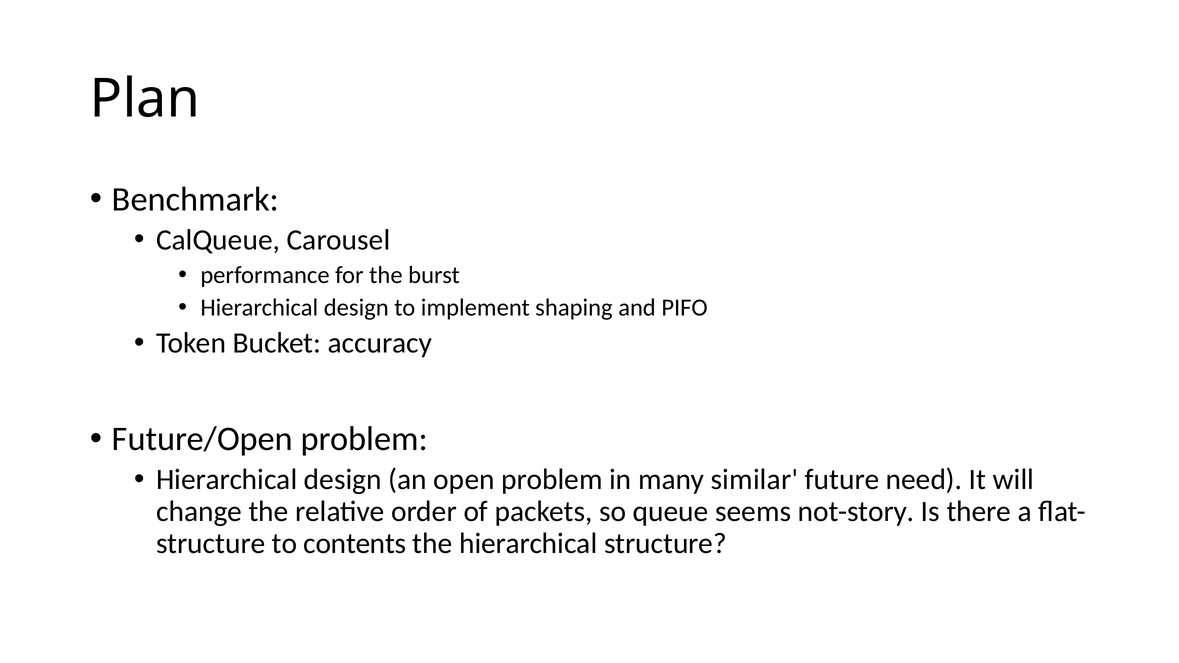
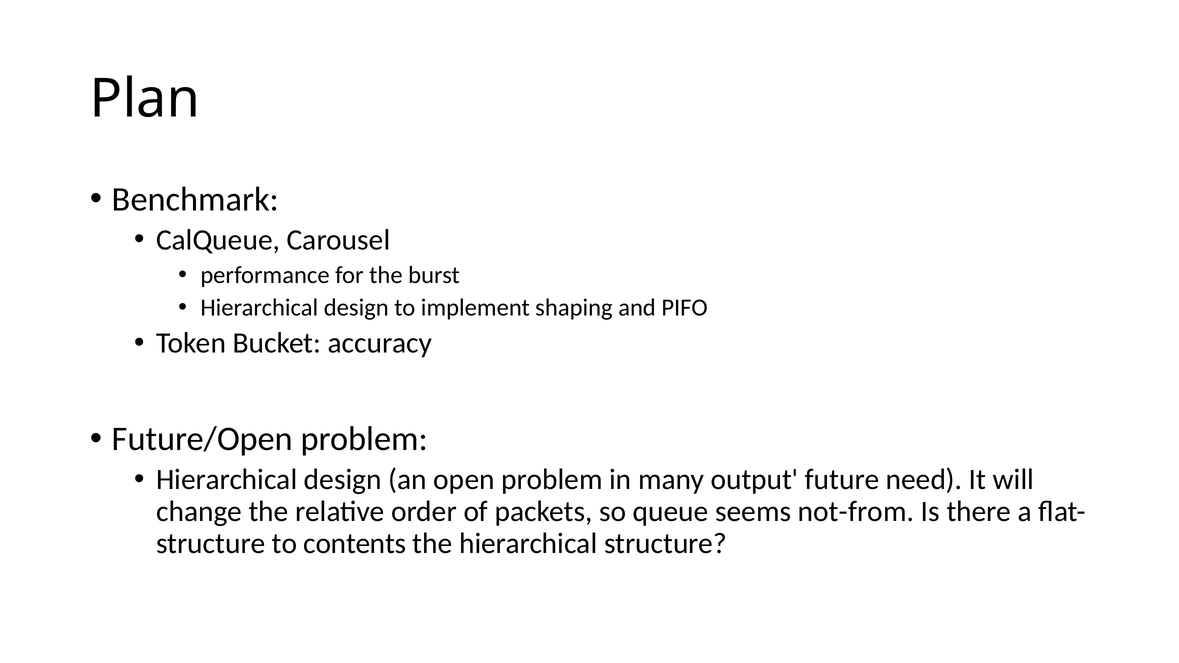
similar: similar -> output (755, 480)
not-story: not-story -> not-from (856, 512)
